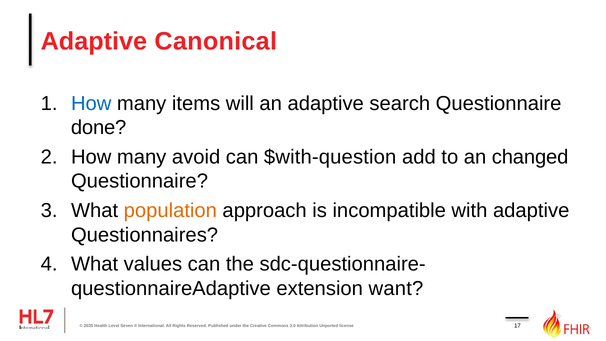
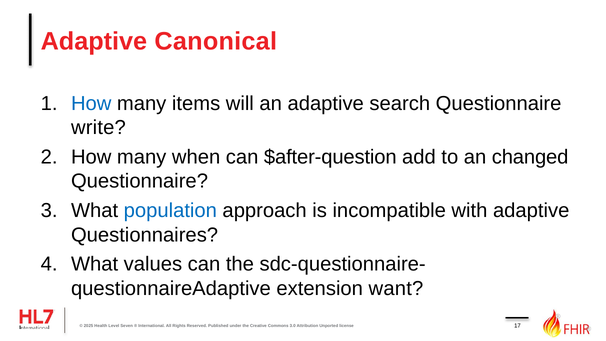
done: done -> write (98, 128)
avoid: avoid -> when (196, 157)
$with-question: $with-question -> $after-question (330, 157)
population colour: orange -> blue (170, 211)
